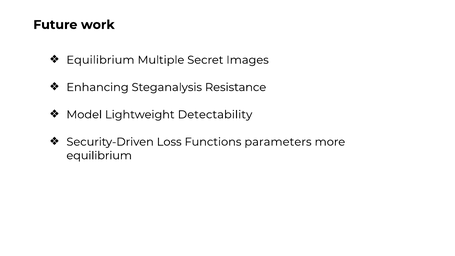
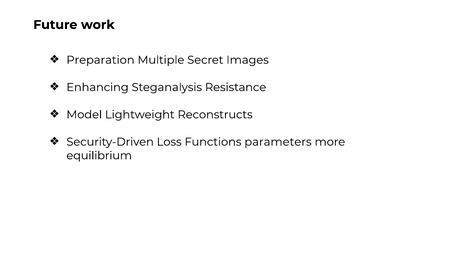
Equilibrium: Equilibrium -> Preparation (100, 60)
Detectability: Detectability -> Reconstructs (215, 115)
